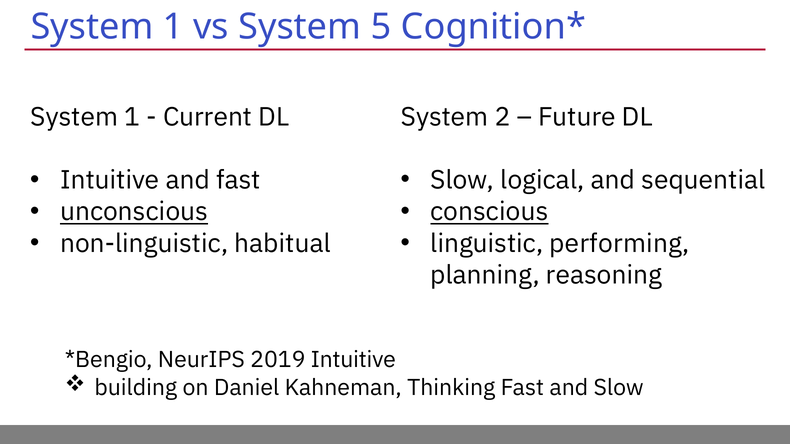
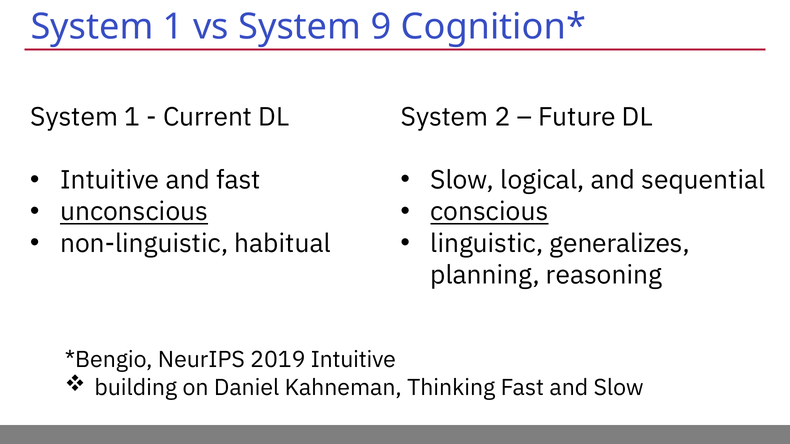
5: 5 -> 9 (381, 27)
performing: performing -> generalizes (620, 244)
